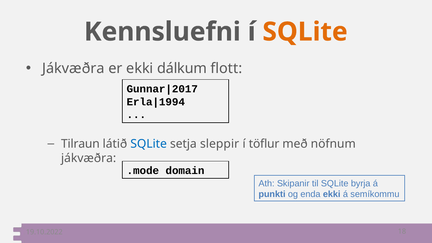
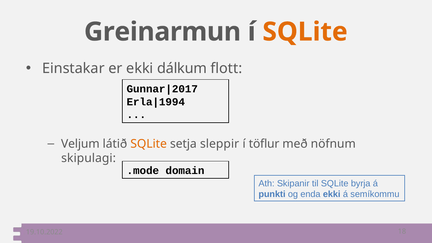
Kennsluefni: Kennsluefni -> Greinarmun (163, 32)
Jákvæðra: Jákvæðra -> Einstakar (73, 69)
Tilraun: Tilraun -> Veljum (80, 144)
SQLite colour: blue -> orange (149, 144)
jákvæðra: jákvæðra -> skipulagi (89, 158)
